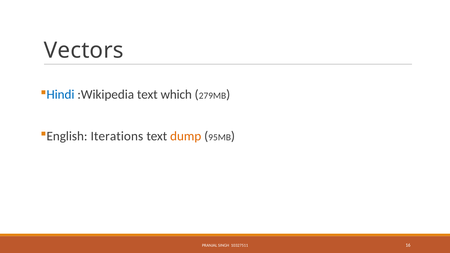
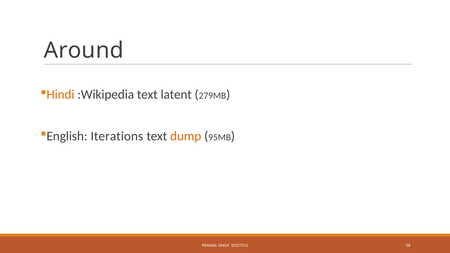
Vectors: Vectors -> Around (84, 50)
Hindi colour: blue -> orange (60, 95)
which: which -> latent (176, 95)
